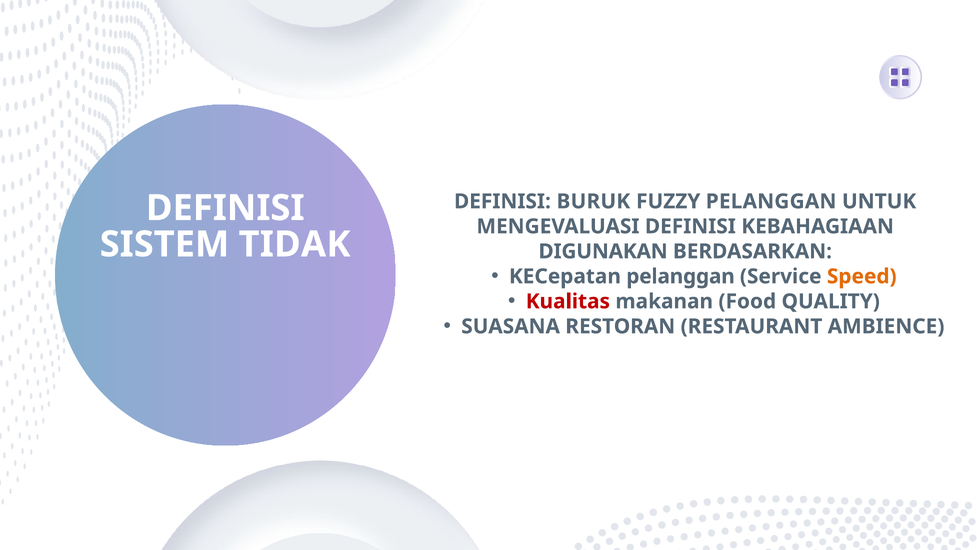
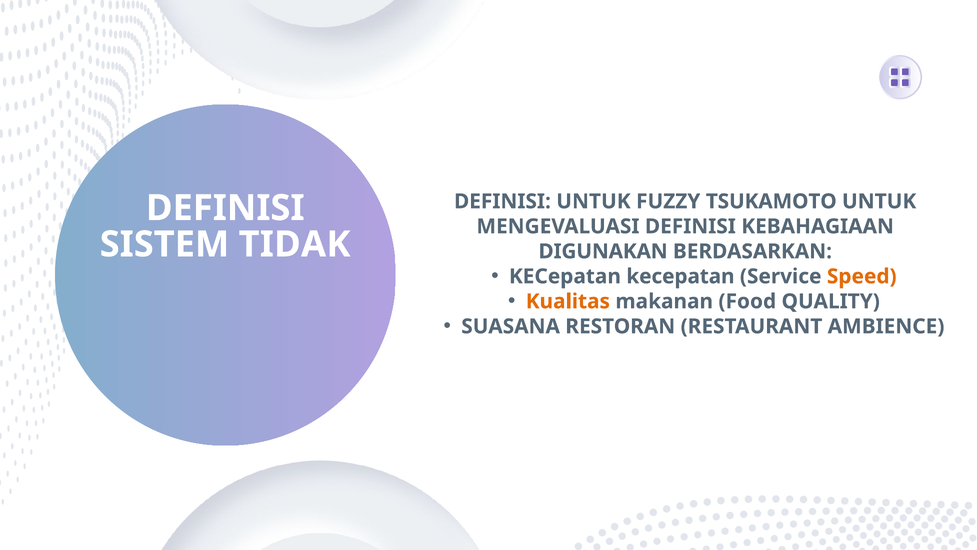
DEFINISI BURUK: BURUK -> UNTUK (593, 201)
FUZZY PELANGGAN: PELANGGAN -> TSUKAMOTO (771, 201)
KECepatan pelanggan: pelanggan -> kecepatan (680, 276)
Kualitas colour: red -> orange (568, 301)
